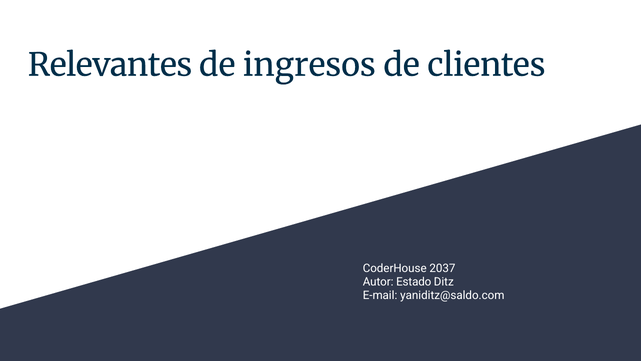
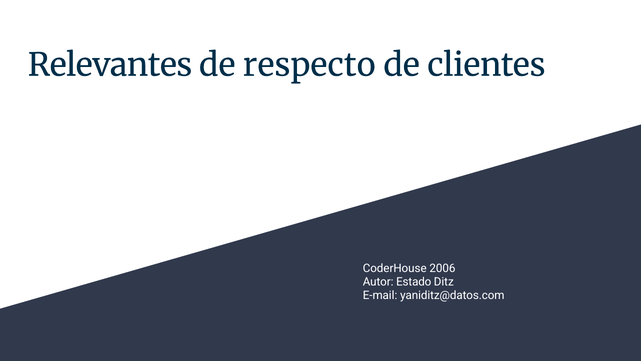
ingresos: ingresos -> respecto (309, 65)
2037: 2037 -> 2006 (442, 268)
yaniditz@saldo.com: yaniditz@saldo.com -> yaniditz@datos.com (452, 295)
